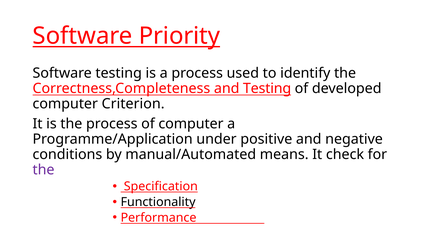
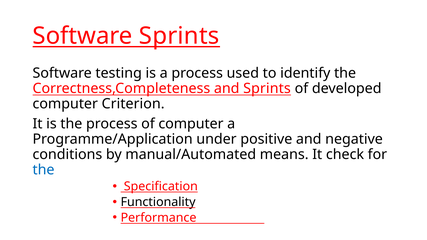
Software Priority: Priority -> Sprints (179, 36)
and Testing: Testing -> Sprints (267, 89)
the colour: purple -> blue (44, 170)
